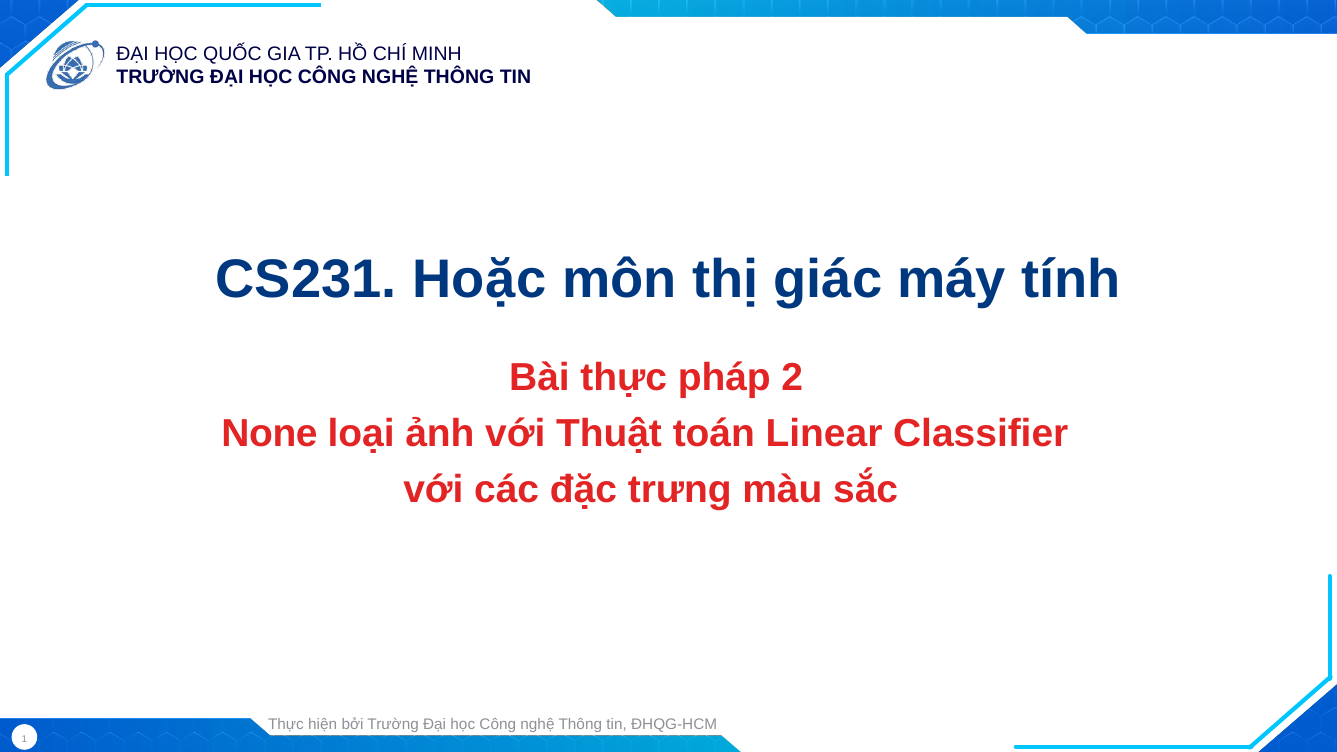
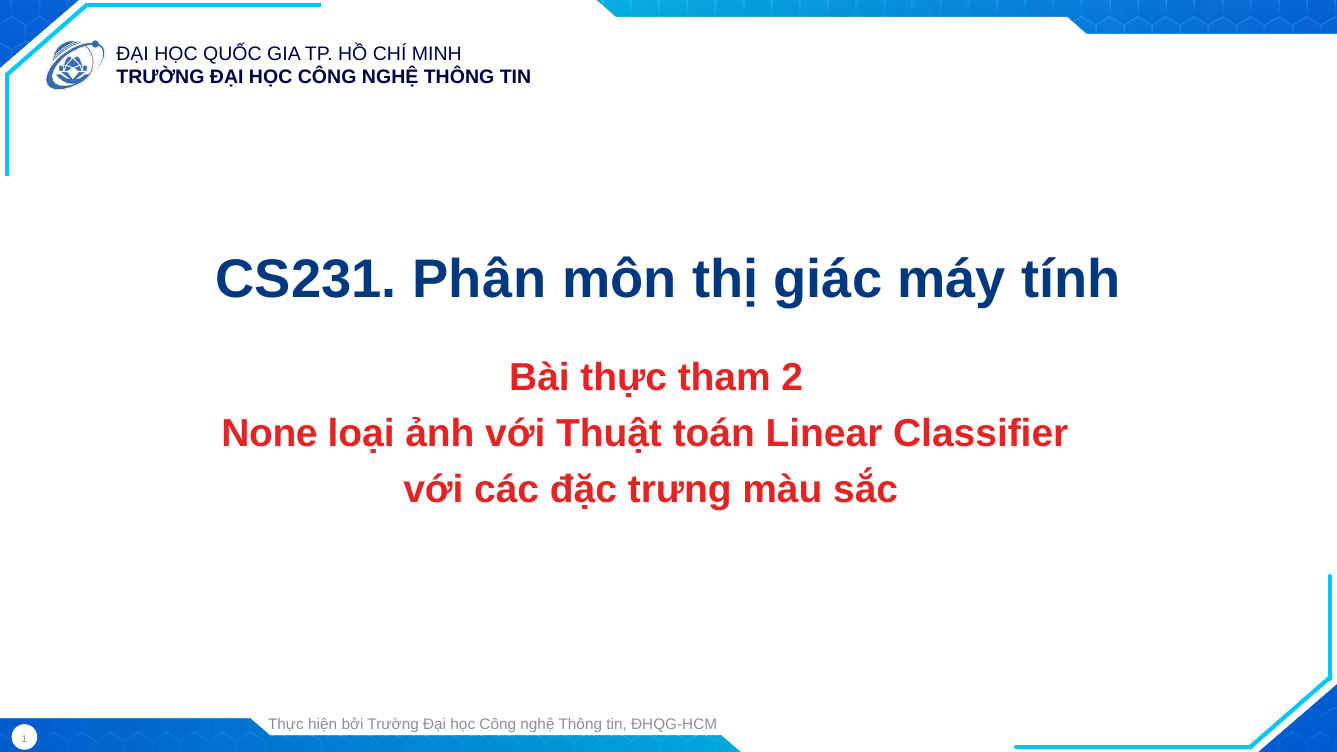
Hoặc: Hoặc -> Phân (479, 280)
pháp: pháp -> tham (724, 377)
